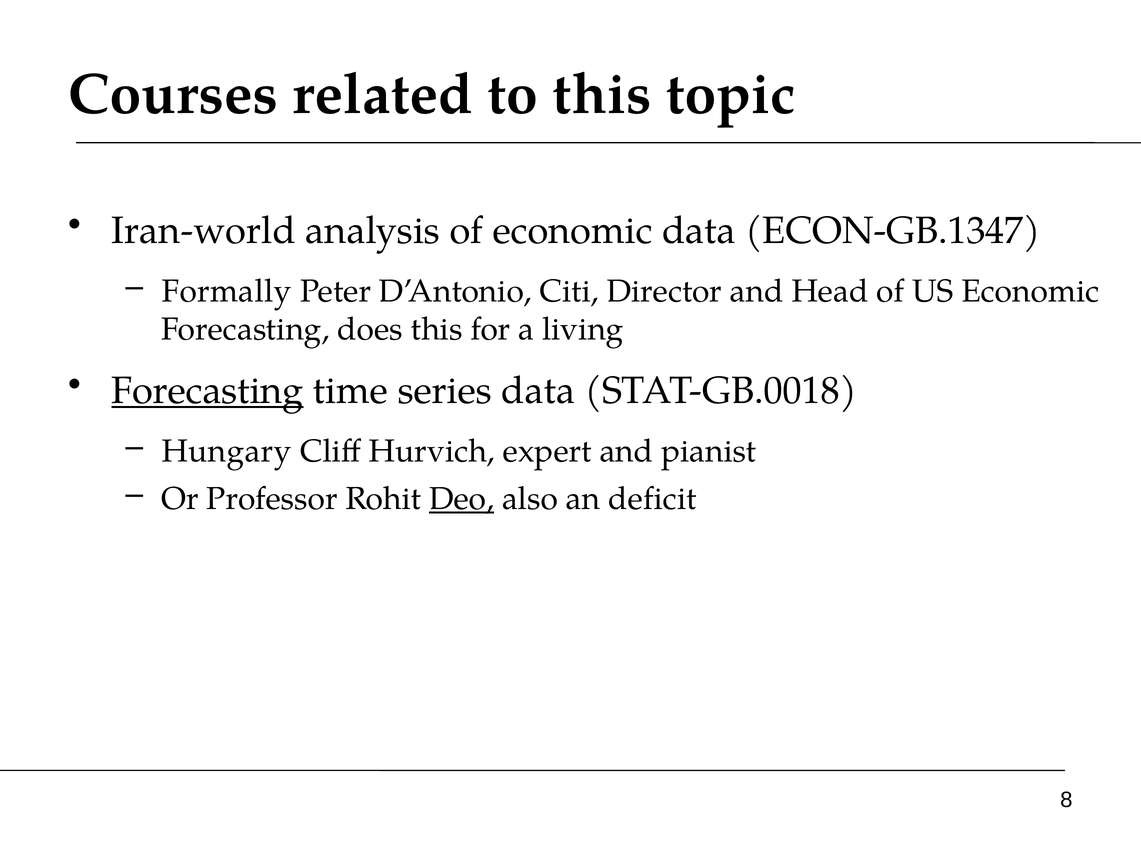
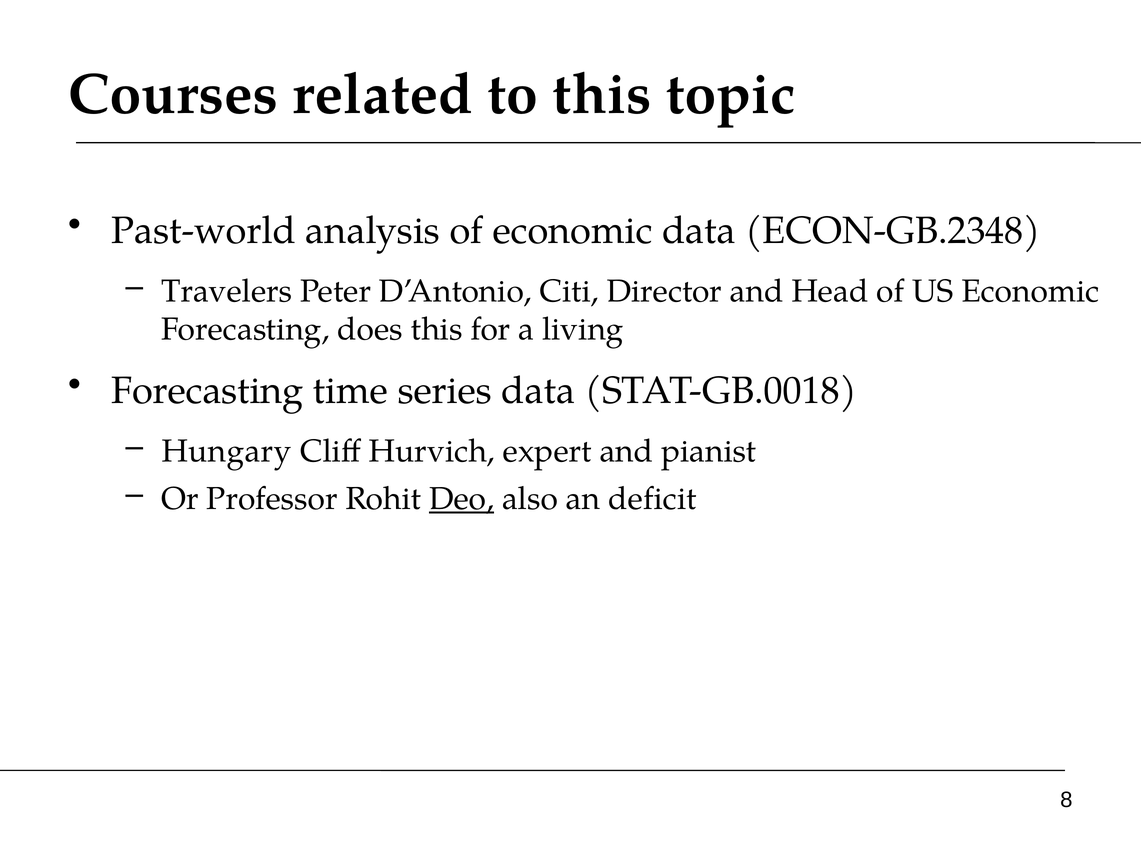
Iran-world: Iran-world -> Past-world (204, 231)
ECON-GB.1347: ECON-GB.1347 -> ECON-GB.2348 (893, 231)
Formally: Formally -> Travelers (227, 291)
Forecasting underline: present -> none (207, 391)
